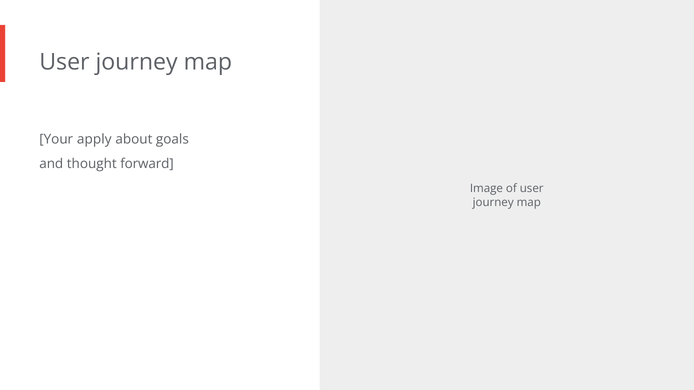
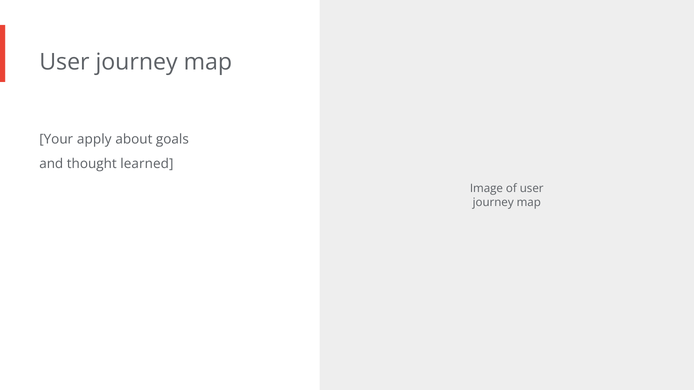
forward: forward -> learned (147, 164)
